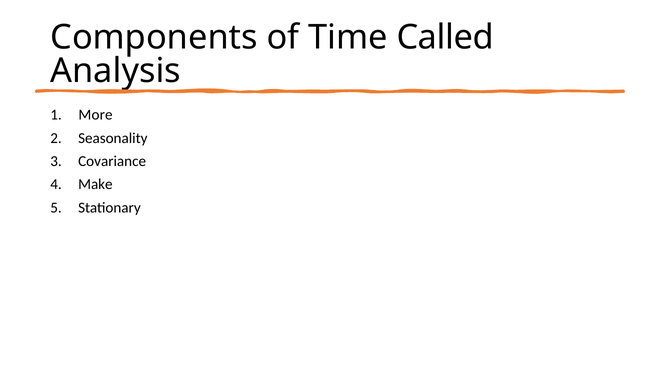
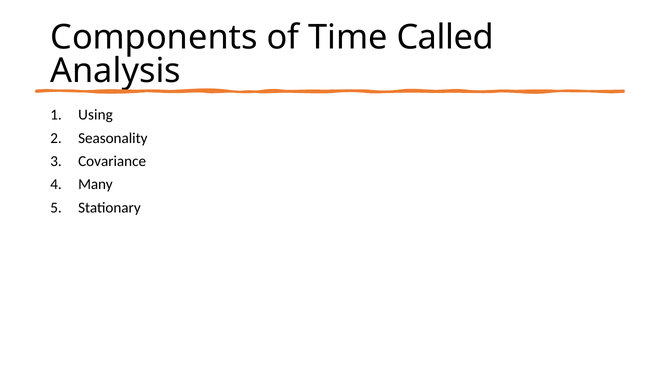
More: More -> Using (96, 115)
Make: Make -> Many (95, 185)
